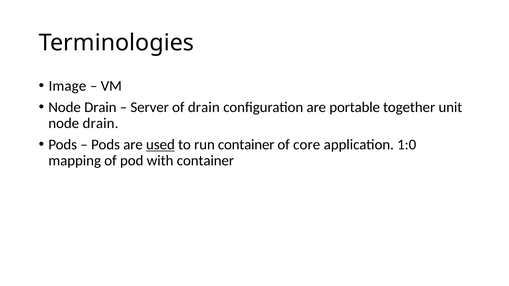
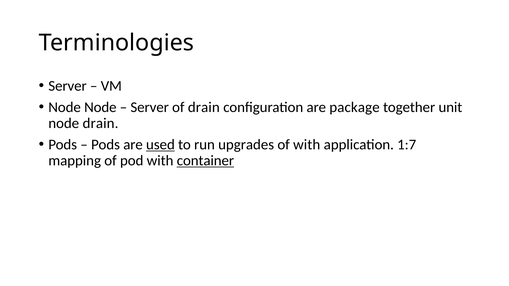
Image: Image -> Server (68, 86)
Drain: Drain -> Node (100, 107)
portable: portable -> package (355, 107)
run container: container -> upgrades (246, 145)
of core: core -> with (307, 145)
1:0: 1:0 -> 1:7 (407, 145)
container underline: none -> present (205, 161)
